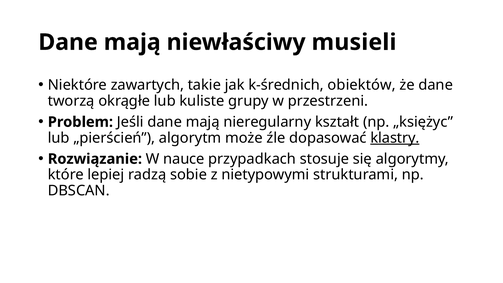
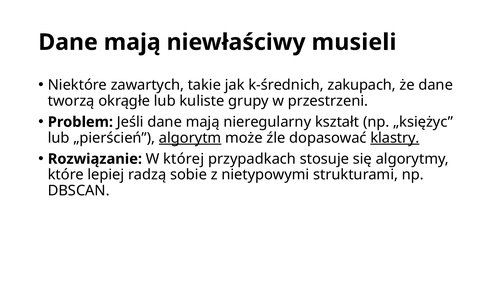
obiektów: obiektów -> zakupach (362, 85)
algorytm underline: none -> present (190, 138)
nauce: nauce -> której (184, 159)
